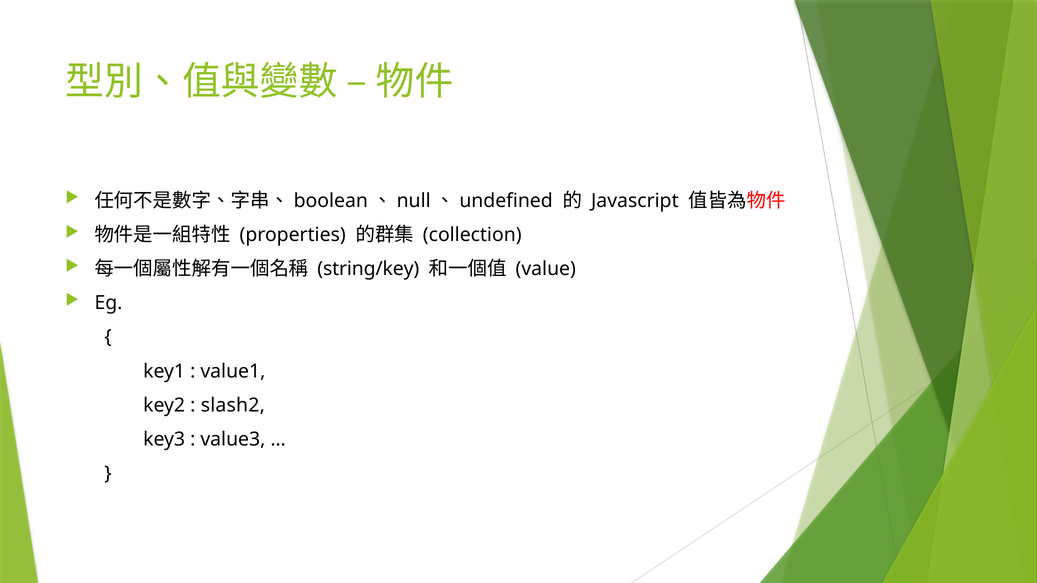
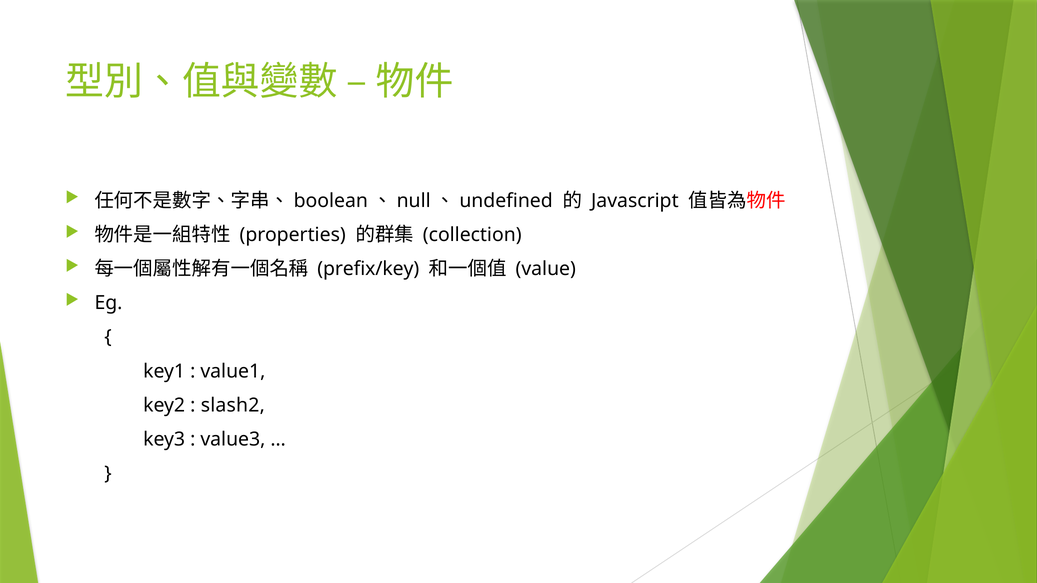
string/key: string/key -> prefix/key (368, 269)
